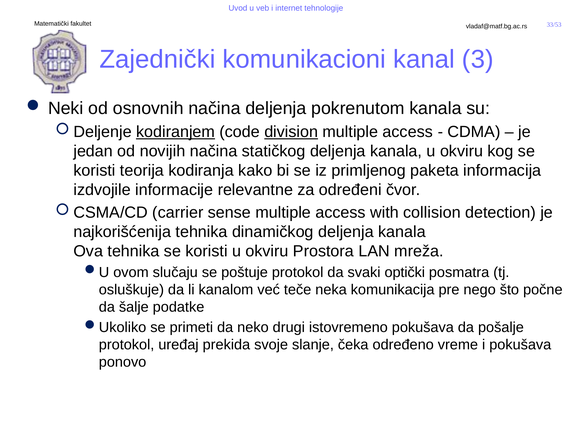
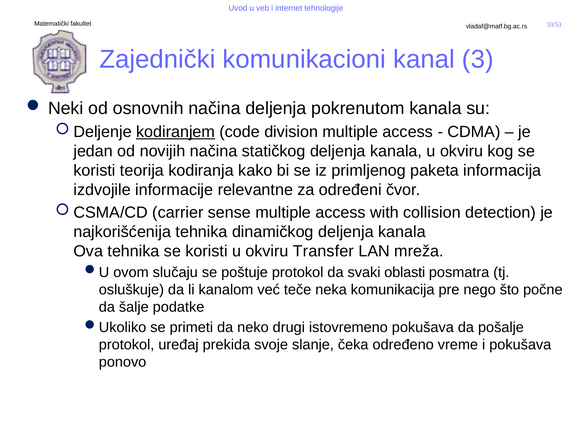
division underline: present -> none (291, 132)
Prostora: Prostora -> Transfer (323, 251)
optički: optički -> oblasti (405, 272)
